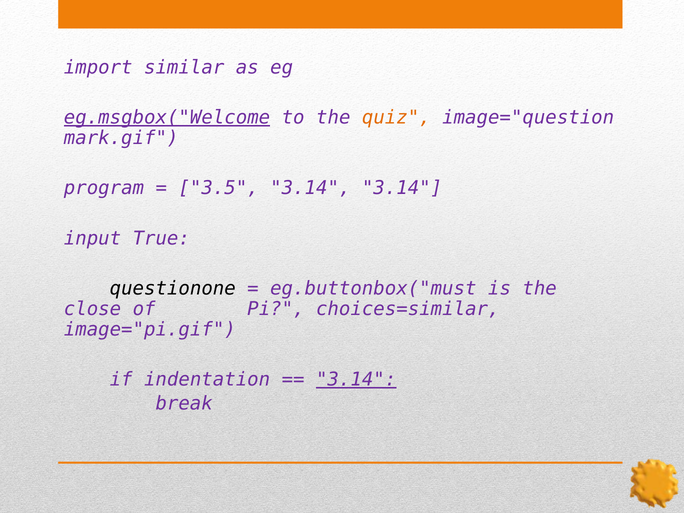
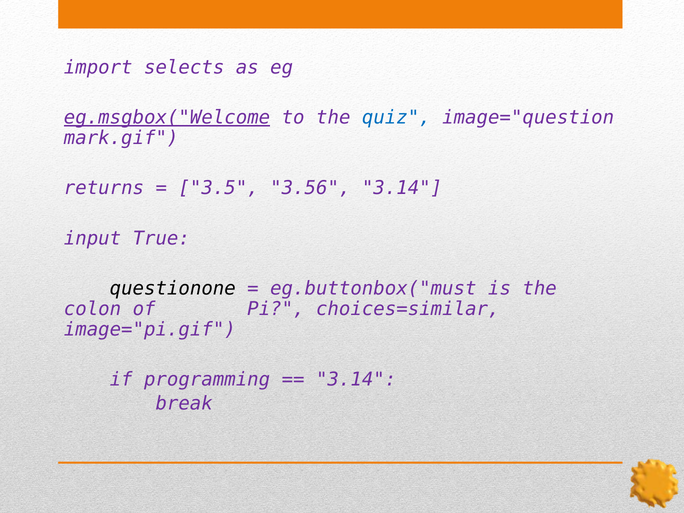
similar: similar -> selects (184, 67)
quiz colour: orange -> blue (396, 118)
program: program -> returns (104, 188)
3.5 3.14: 3.14 -> 3.56 (310, 188)
close: close -> colon (92, 309)
indentation: indentation -> programming (207, 380)
3.14 underline: present -> none (356, 380)
